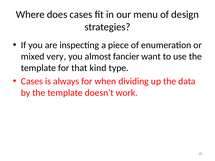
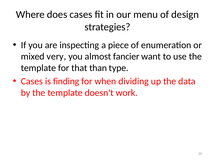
kind: kind -> than (98, 68)
always: always -> finding (66, 81)
